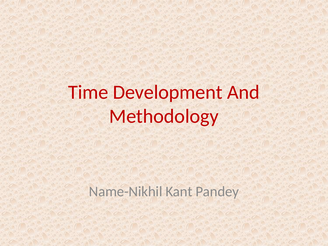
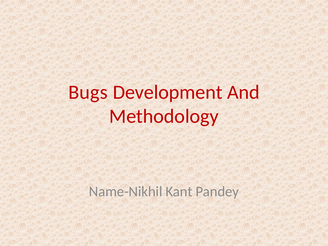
Time: Time -> Bugs (88, 92)
